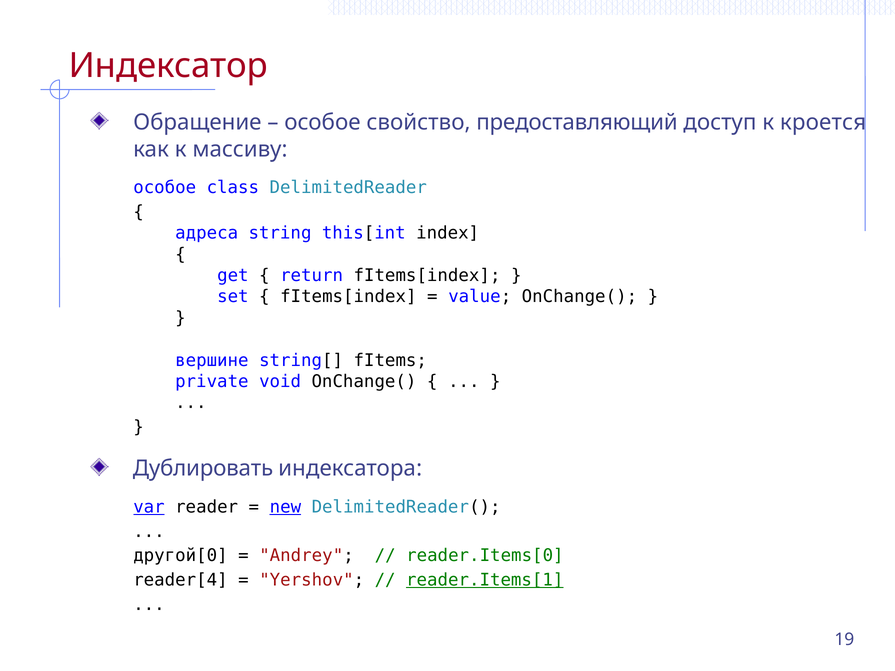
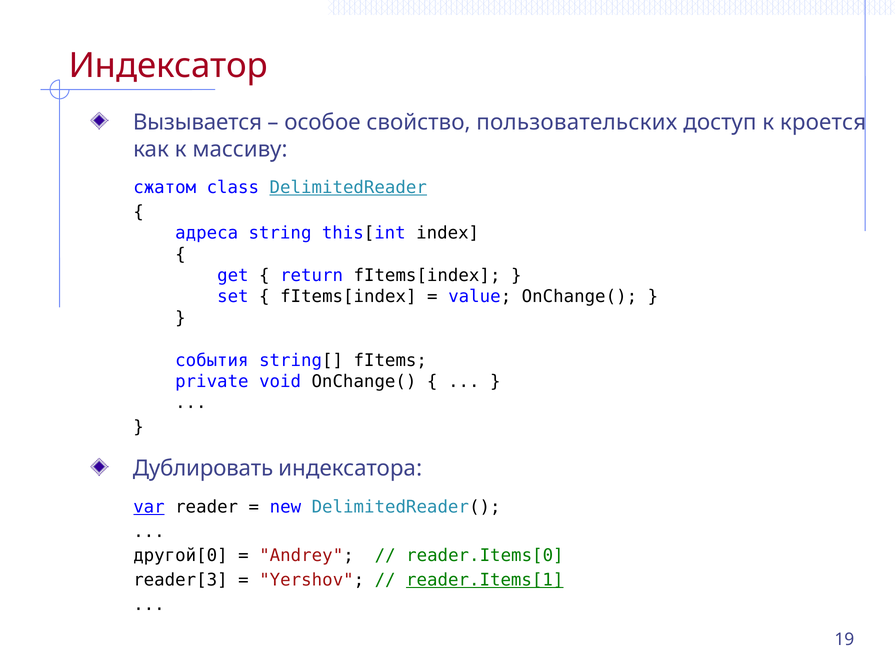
Обращение: Обращение -> Вызывается (197, 122)
предоставляющий: предоставляющий -> пользовательских (577, 122)
особое: особое -> сжатом (165, 188)
DelimitedReader underline: none -> present (348, 188)
вершине: вершине -> события (212, 360)
new underline: present -> none (285, 507)
reader[4: reader[4 -> reader[3 (180, 580)
